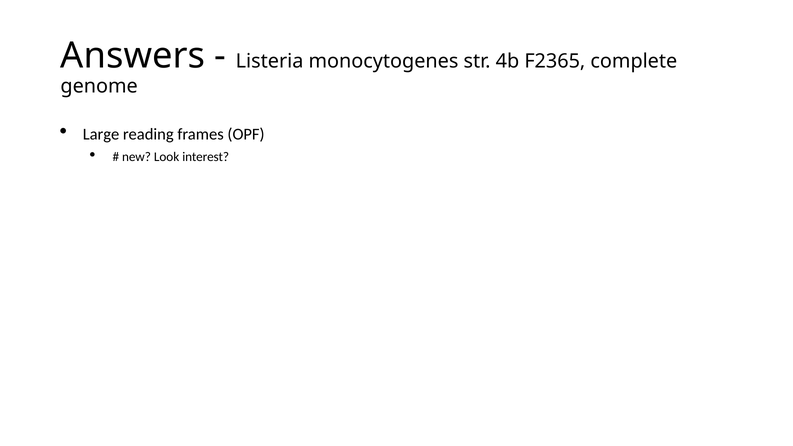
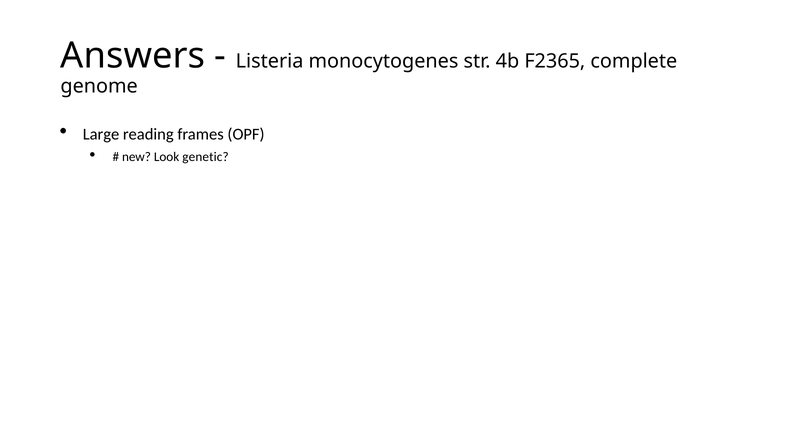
interest: interest -> genetic (206, 157)
